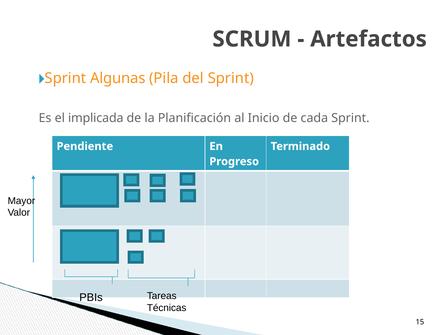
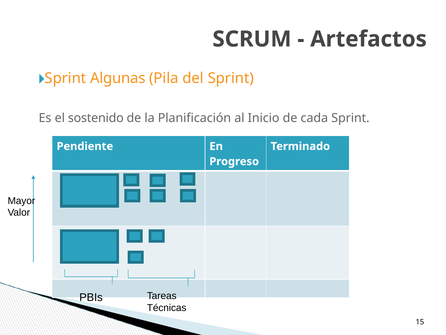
implicada: implicada -> sostenido (96, 118)
